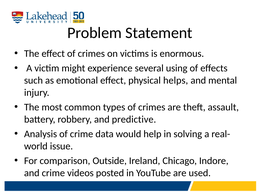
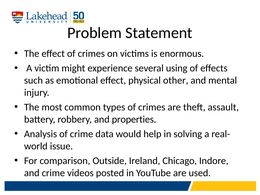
helps: helps -> other (176, 80)
predictive: predictive -> properties (134, 119)
